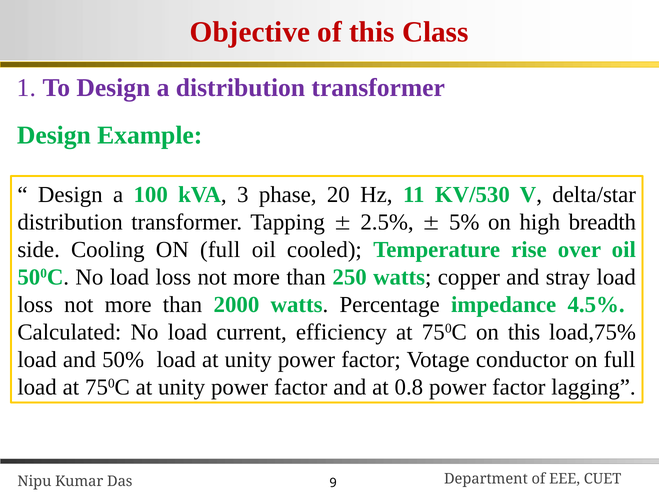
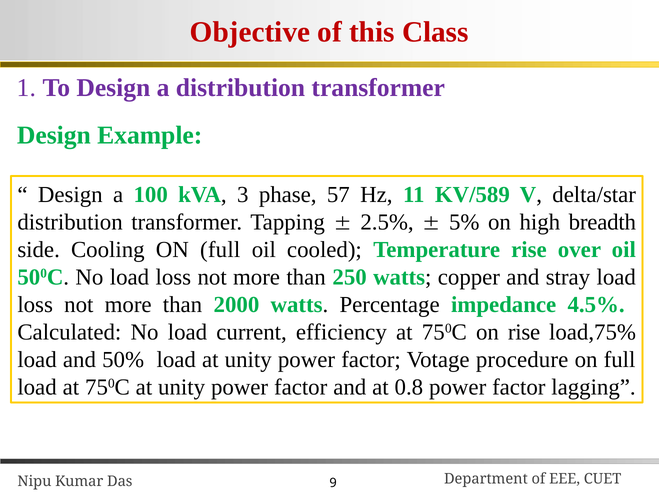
20: 20 -> 57 (338, 194)
KV/530: KV/530 -> KV/589 (472, 194)
on this: this -> rise (524, 332)
conductor: conductor -> procedure (522, 359)
